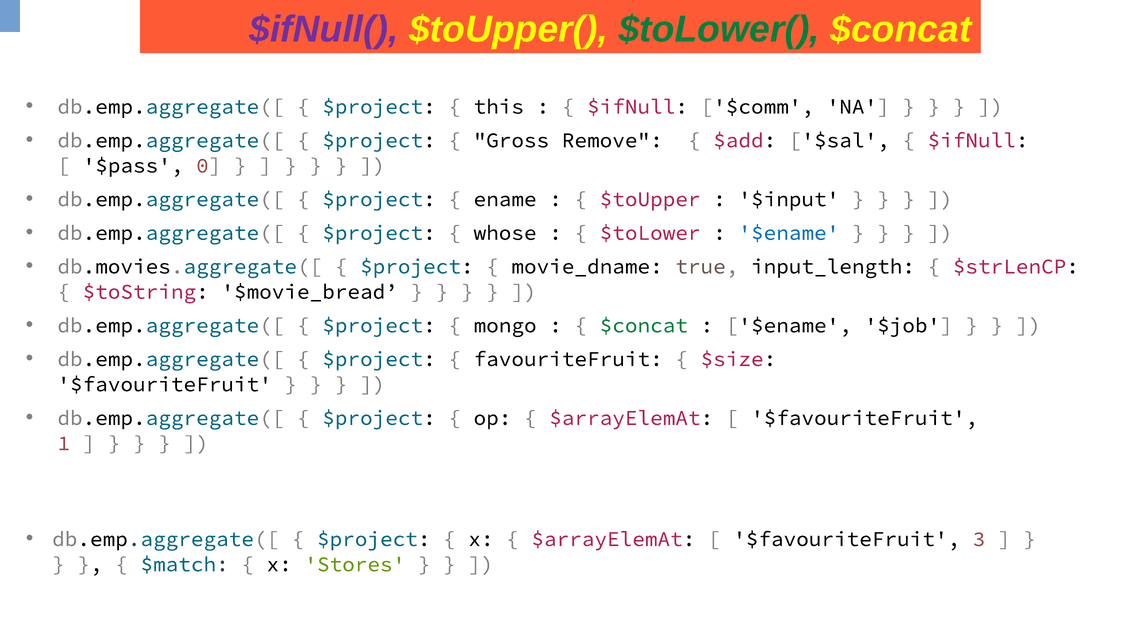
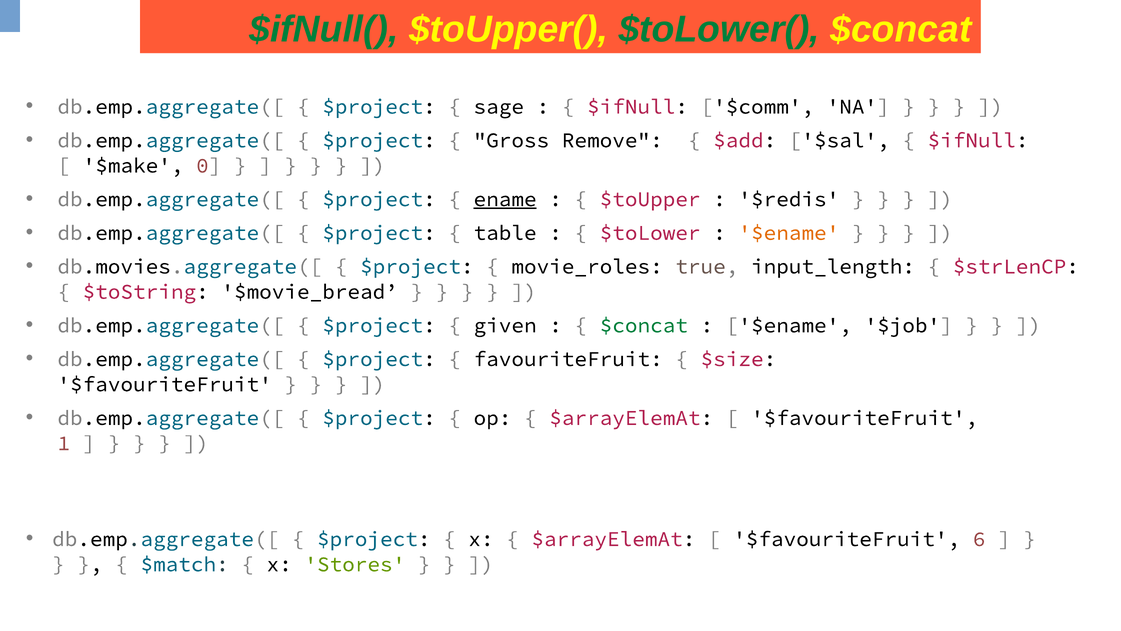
$ifNull( colour: purple -> green (324, 29)
this: this -> sage (499, 107)
$pass: $pass -> $make (133, 165)
ename underline: none -> present (505, 199)
$input: $input -> $redis (789, 199)
whose: whose -> table (505, 233)
$ename colour: blue -> orange (789, 233)
movie_dname: movie_dname -> movie_roles (587, 266)
mongo: mongo -> given (505, 325)
3: 3 -> 6 (979, 539)
